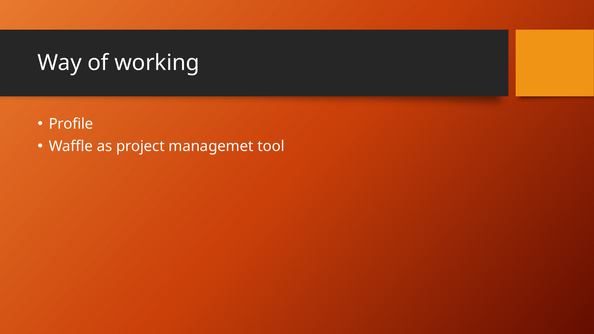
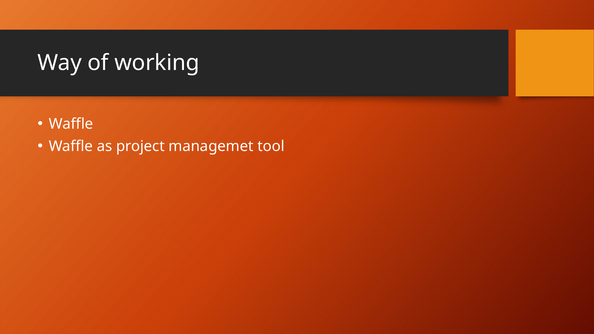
Profile: Profile -> Waffle (71, 124)
